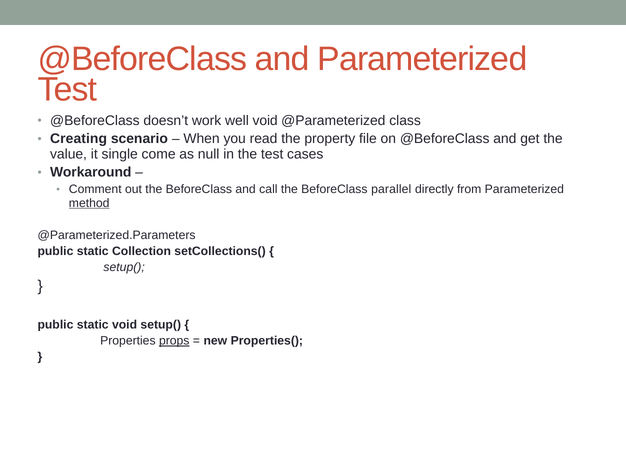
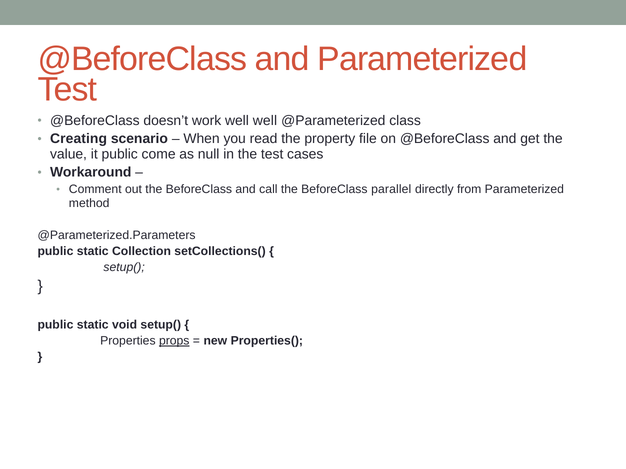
well void: void -> well (265, 121)
it single: single -> public (120, 154)
method underline: present -> none (89, 203)
